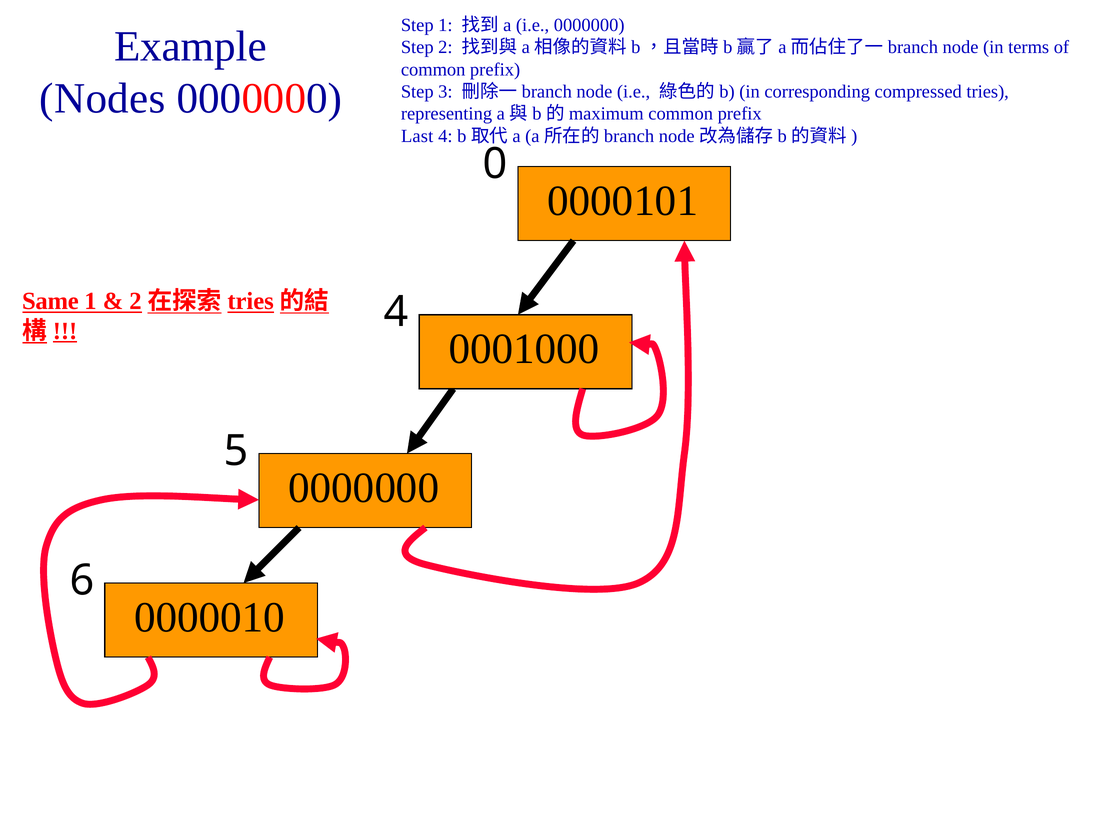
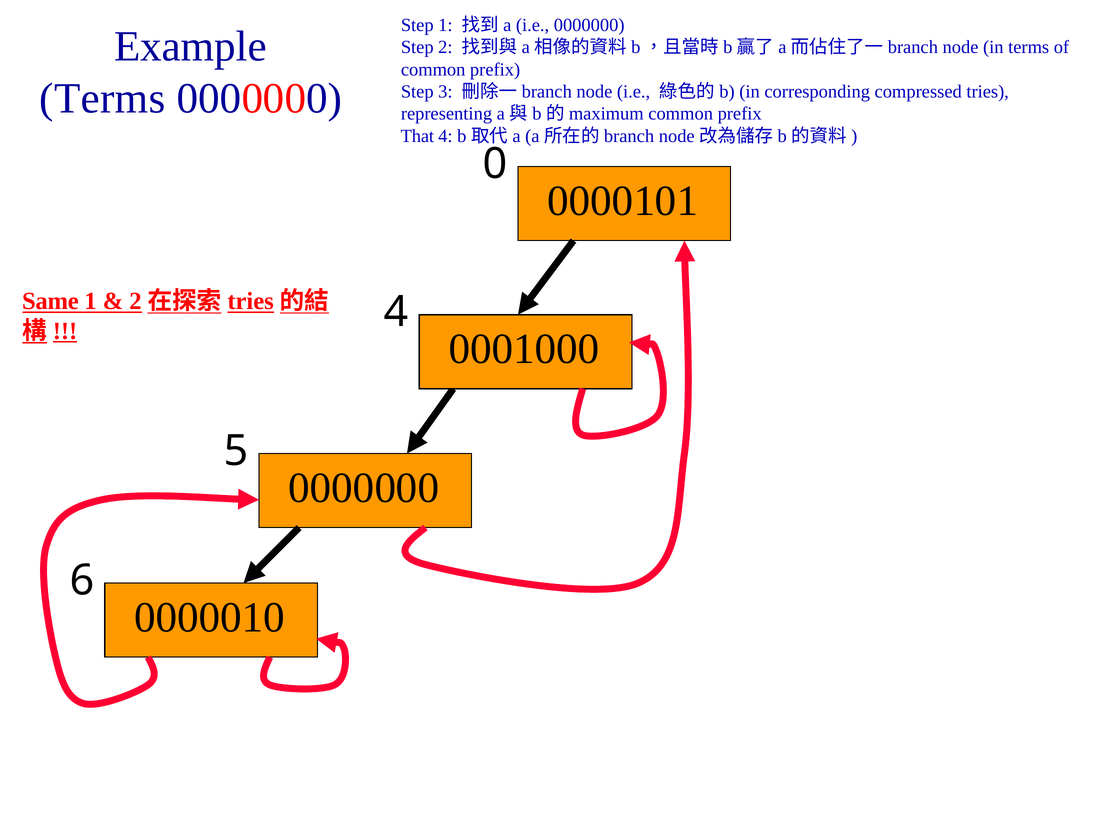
Nodes: Nodes -> Terms (102, 98)
Last: Last -> That (417, 136)
